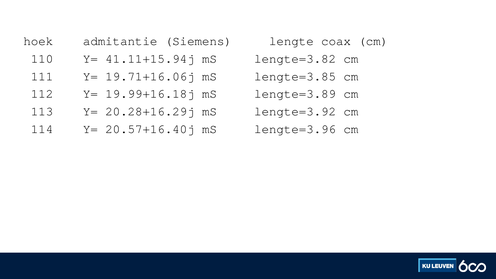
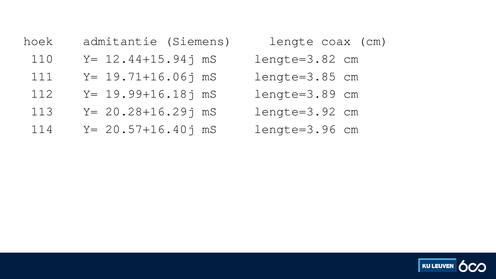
41.11+15.94j: 41.11+15.94j -> 12.44+15.94j (150, 59)
